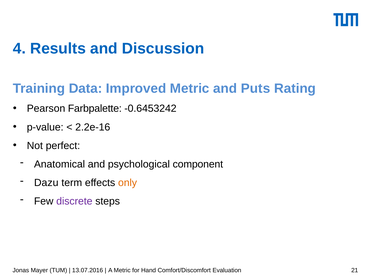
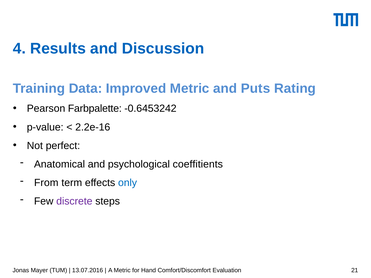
component: component -> coeffitients (198, 164)
Dazu: Dazu -> From (46, 183)
only colour: orange -> blue (128, 183)
